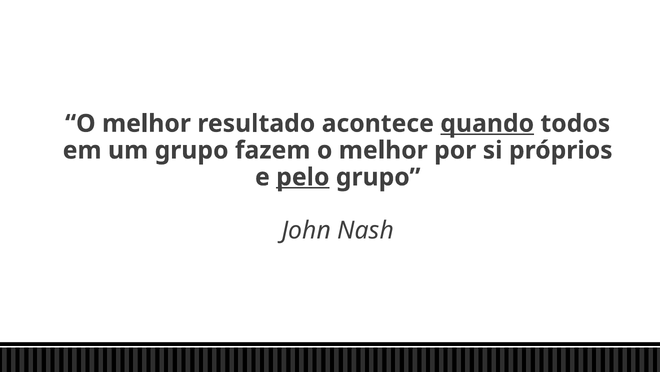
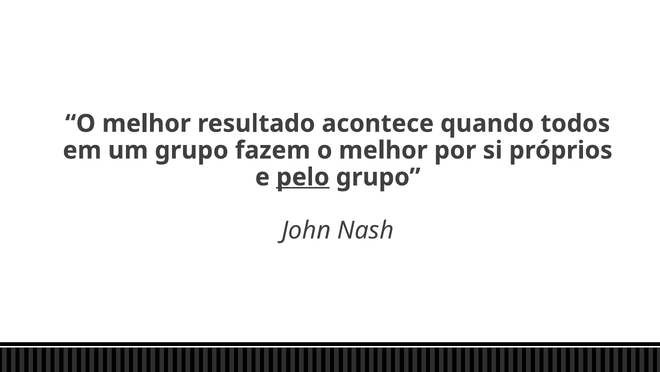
quando underline: present -> none (487, 123)
